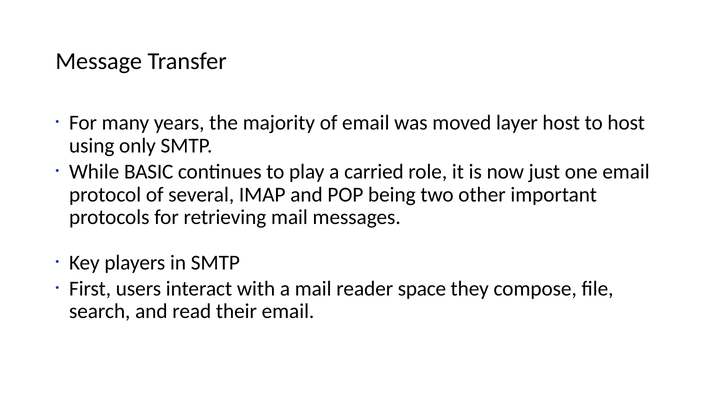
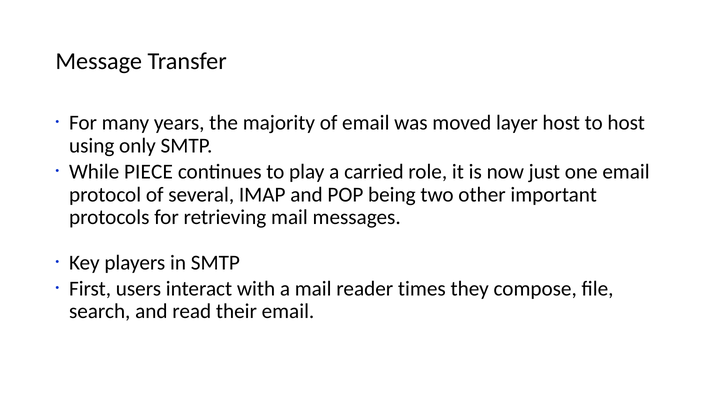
BASIC: BASIC -> PIECE (148, 172)
space: space -> times (422, 289)
